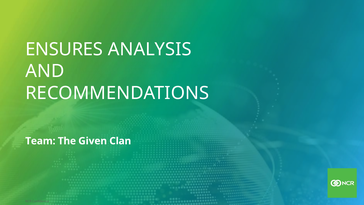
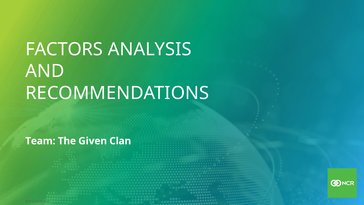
ENSURES: ENSURES -> FACTORS (64, 49)
